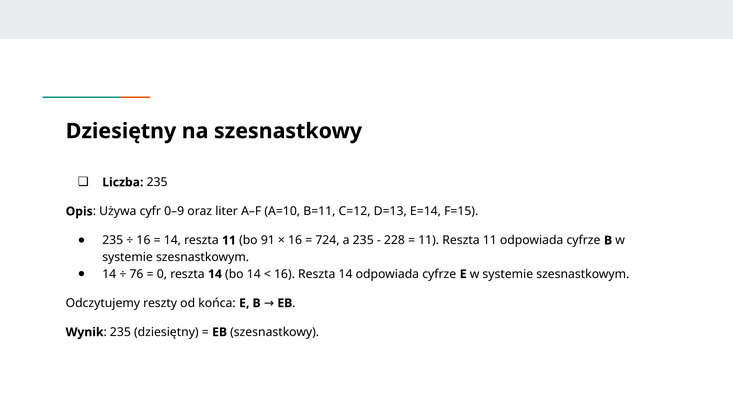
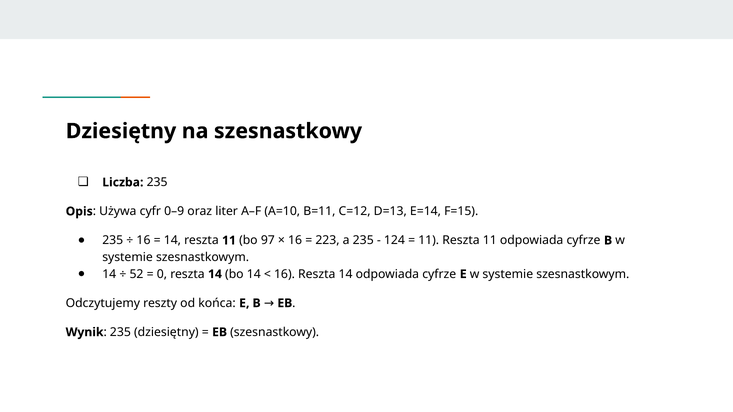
91: 91 -> 97 (268, 241)
724: 724 -> 223 (327, 241)
228: 228 -> 124 (394, 241)
76: 76 -> 52 (136, 274)
